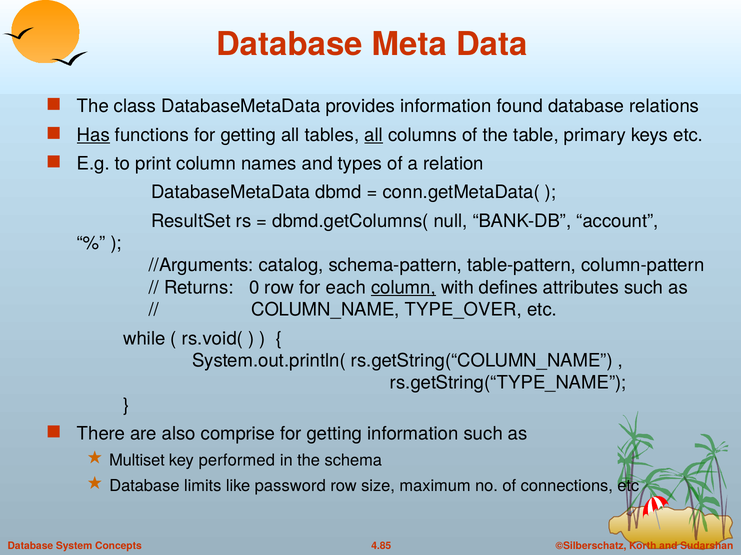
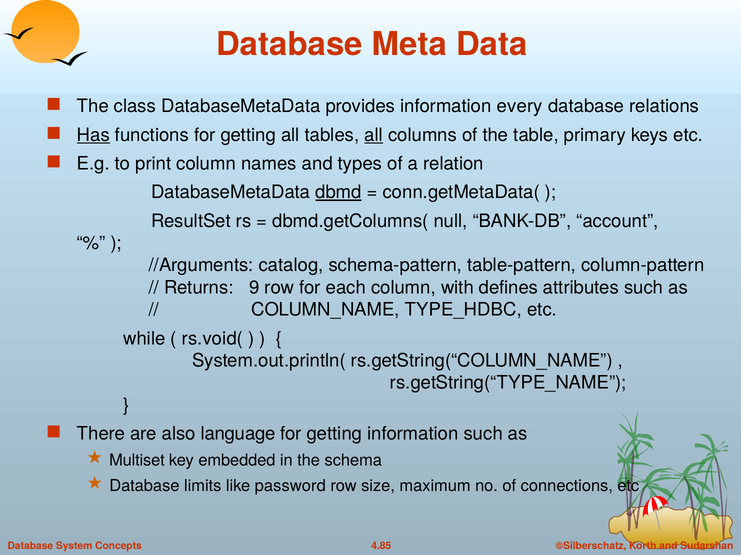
found: found -> every (520, 106)
dbmd underline: none -> present (339, 193)
0: 0 -> 9 (254, 288)
column underline: present -> none (403, 288)
TYPE_OVER: TYPE_OVER -> TYPE_HDBC (463, 310)
comprise: comprise -> language (238, 434)
performed: performed -> embedded (237, 461)
